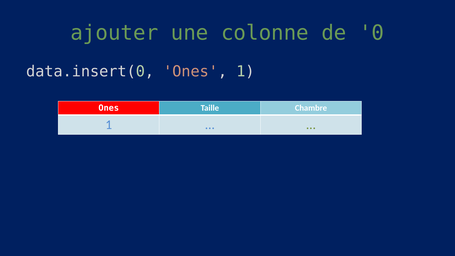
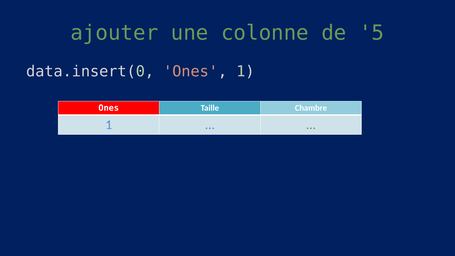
0: 0 -> 5 (372, 33)
